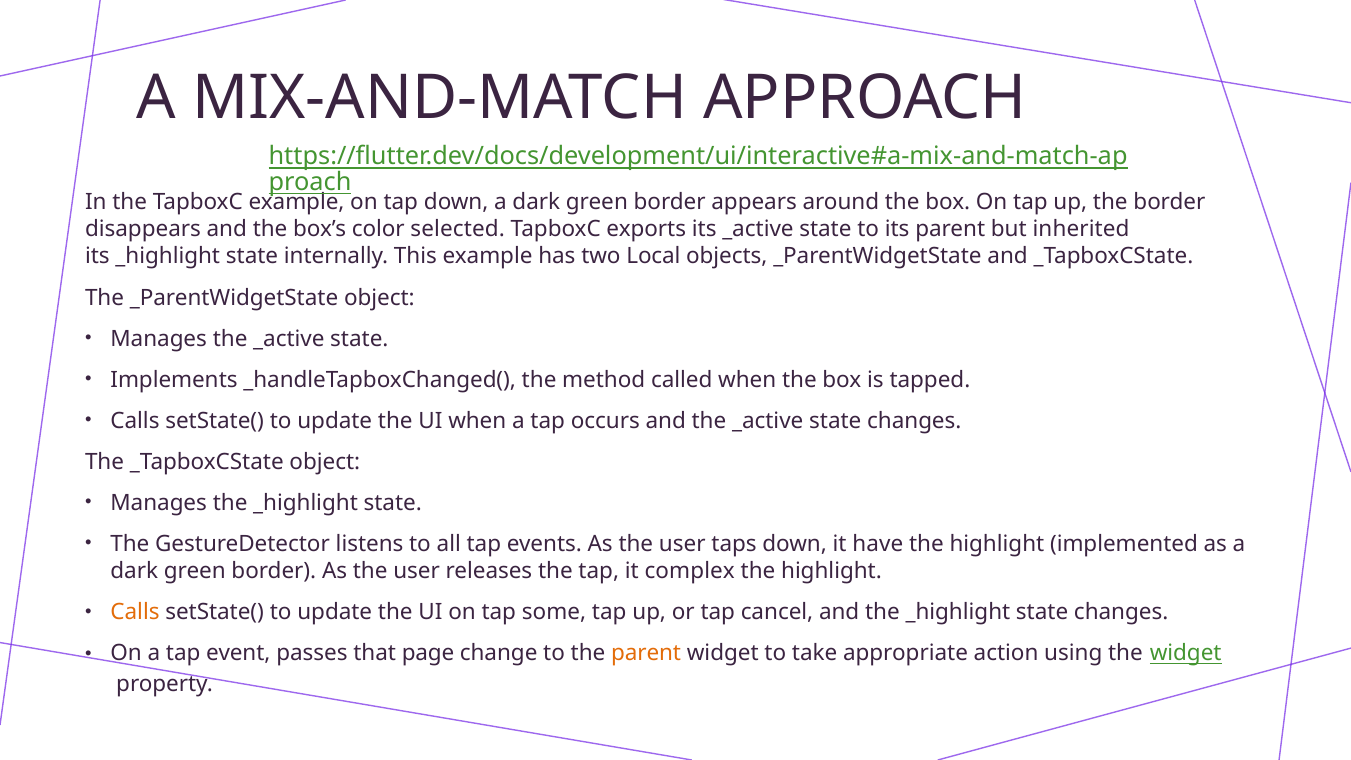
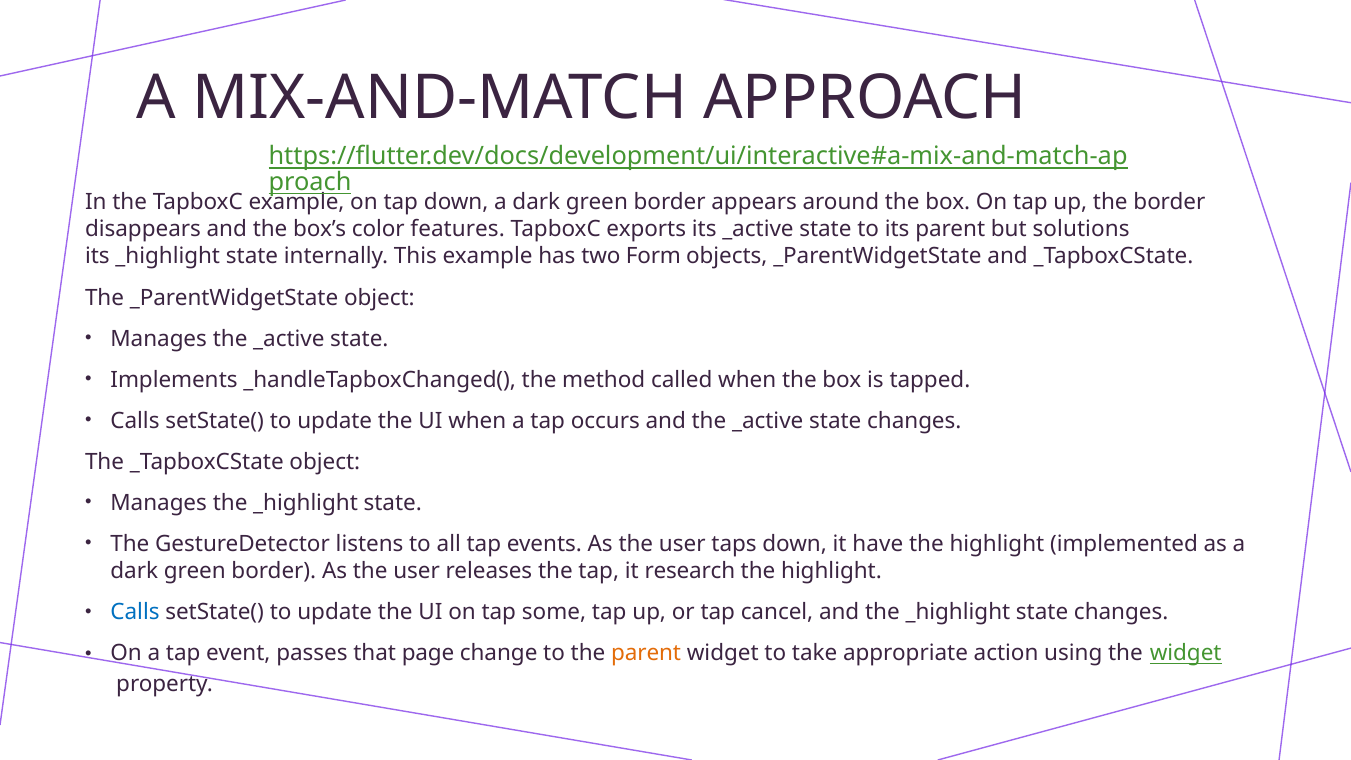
selected: selected -> features (458, 230)
inherited: inherited -> solutions (1081, 230)
Local: Local -> Form (653, 257)
complex: complex -> research (690, 571)
Calls colour: orange -> blue (135, 612)
